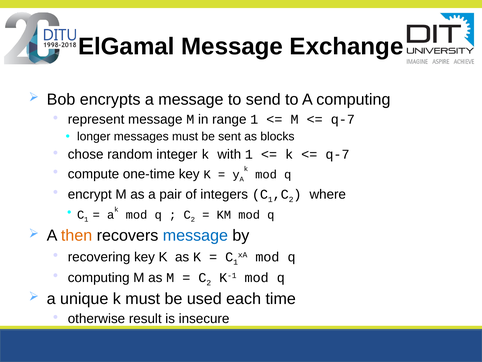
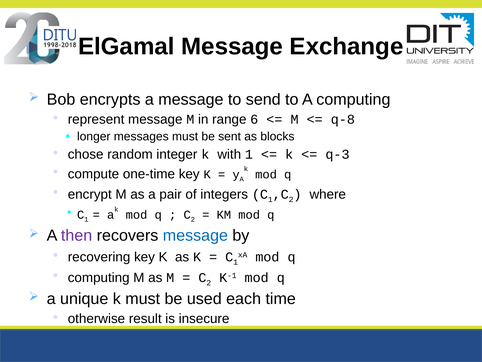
range 1: 1 -> 6 (254, 119)
q-7: q-7 -> q-8 (343, 119)
q-7: q-7 -> q-3 (337, 154)
then colour: orange -> purple (77, 235)
